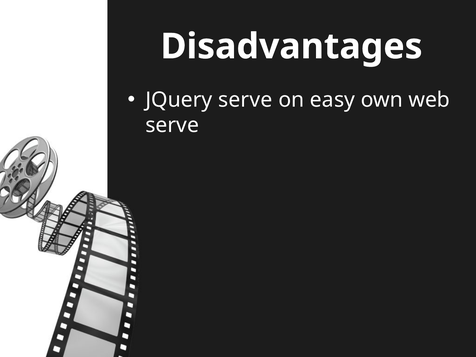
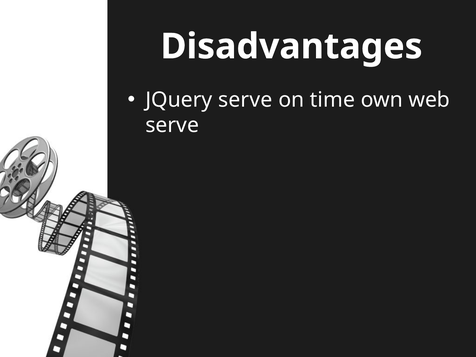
easy: easy -> time (333, 100)
